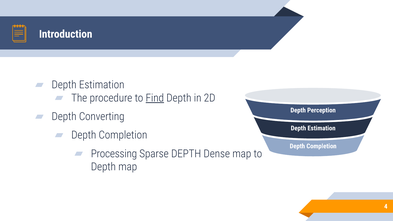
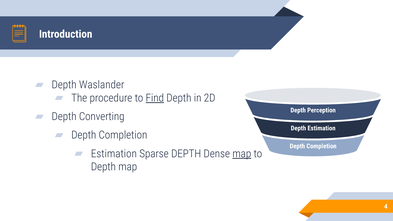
Estimation: Estimation -> Waslander (102, 85)
Processing: Processing -> Estimation (114, 154)
map underline: none -> present (242, 154)
